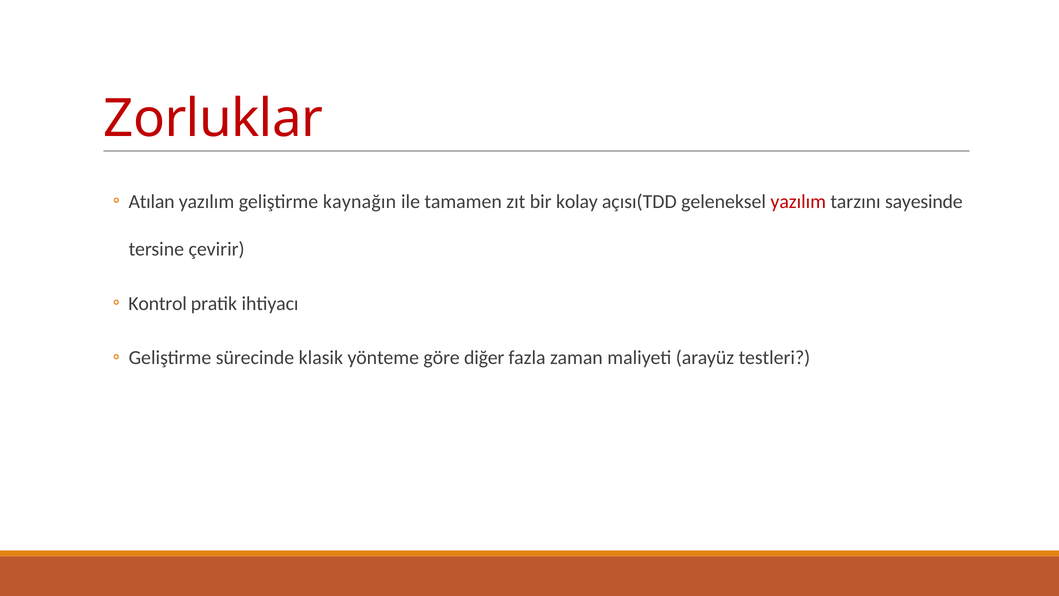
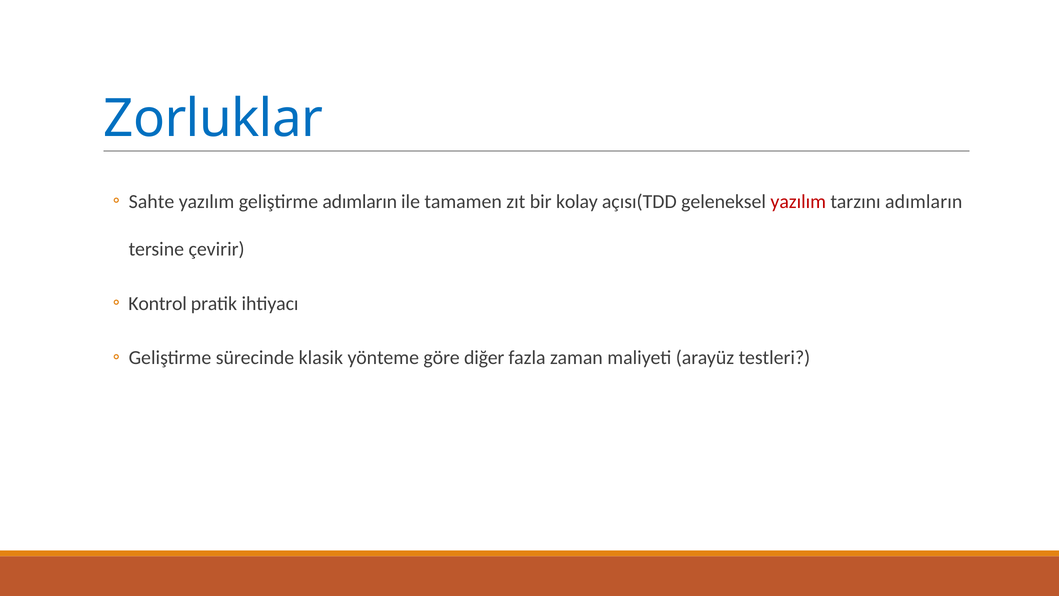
Zorluklar colour: red -> blue (213, 119)
Atılan: Atılan -> Sahte (151, 201)
geliştirme kaynağın: kaynağın -> adımların (360, 201)
tarzını sayesinde: sayesinde -> adımların (924, 201)
